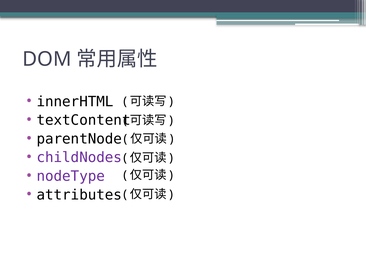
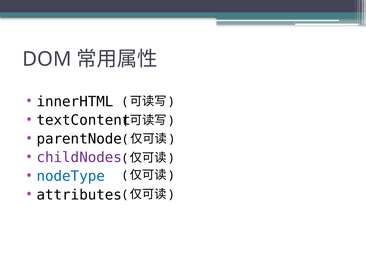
nodeType colour: purple -> blue (71, 176)
